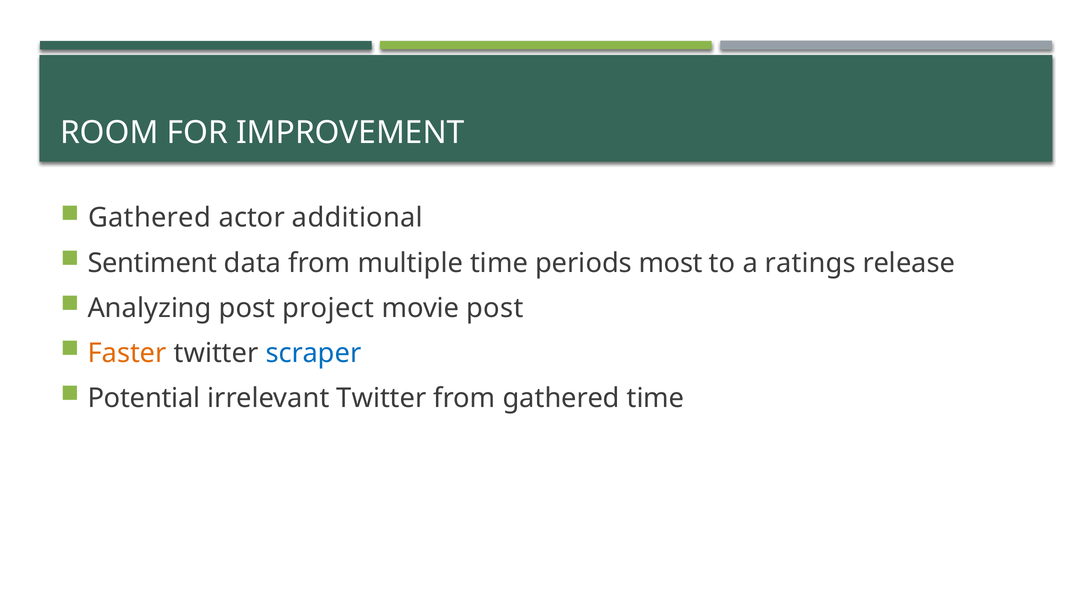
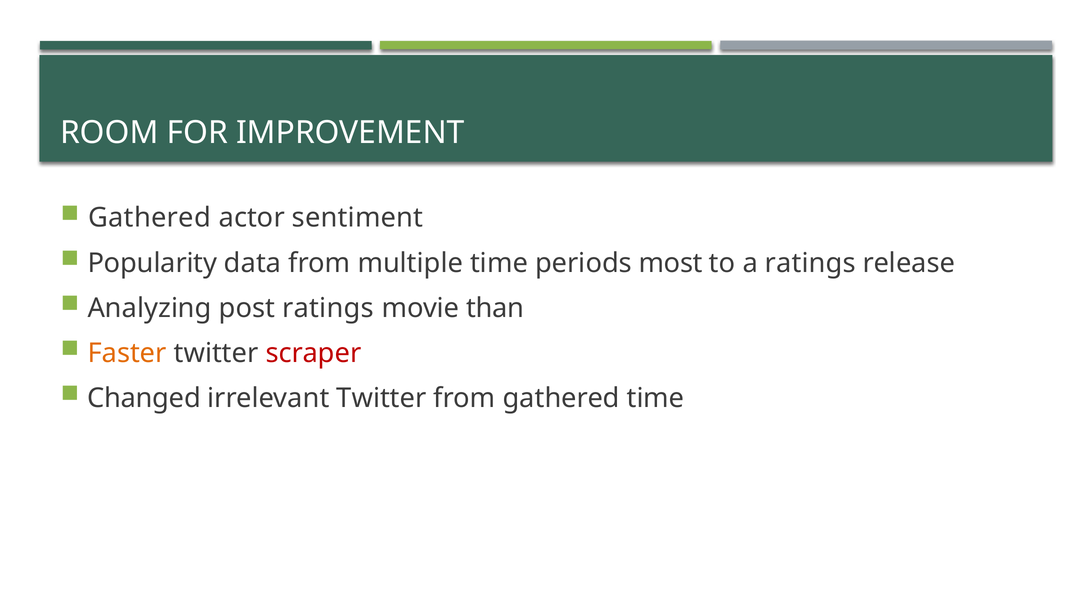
additional: additional -> sentiment (358, 218)
Sentiment: Sentiment -> Popularity (152, 263)
post project: project -> ratings (328, 308)
movie post: post -> than (495, 308)
scraper colour: blue -> red (313, 353)
Potential: Potential -> Changed (144, 398)
